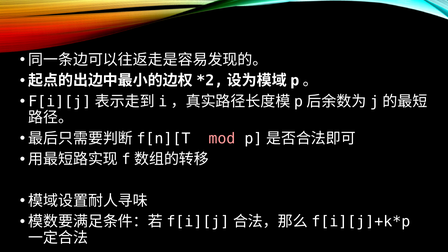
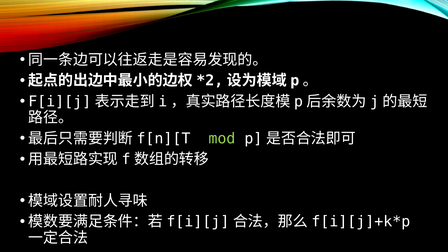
mod colour: pink -> light green (222, 138)
